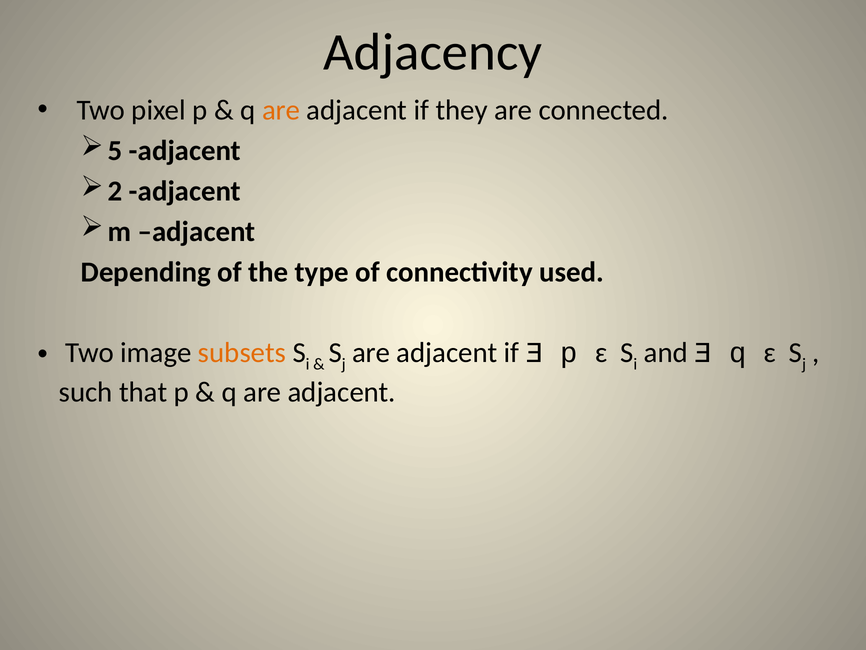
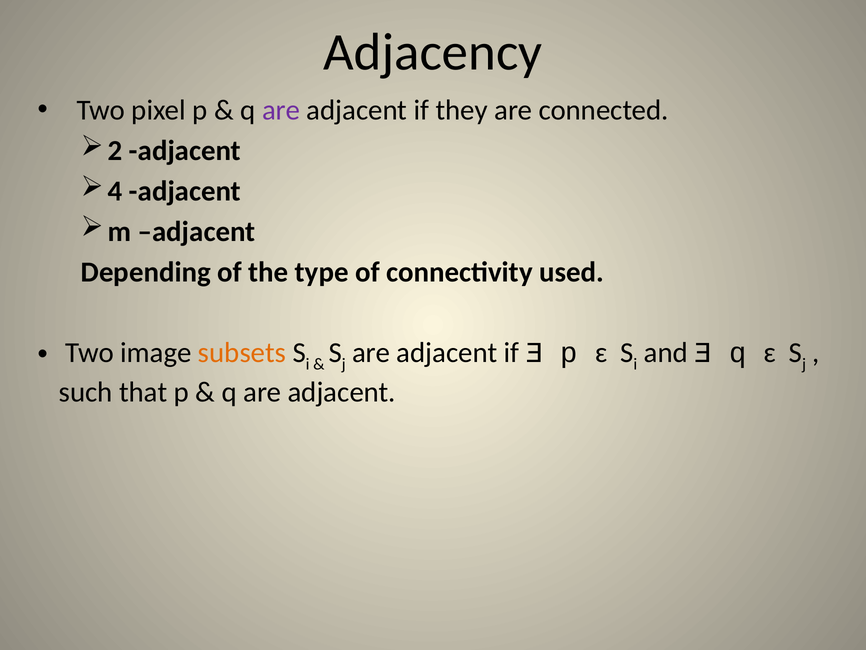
are colour: orange -> purple (281, 110)
5: 5 -> 2 (115, 151)
2: 2 -> 4 (115, 191)
